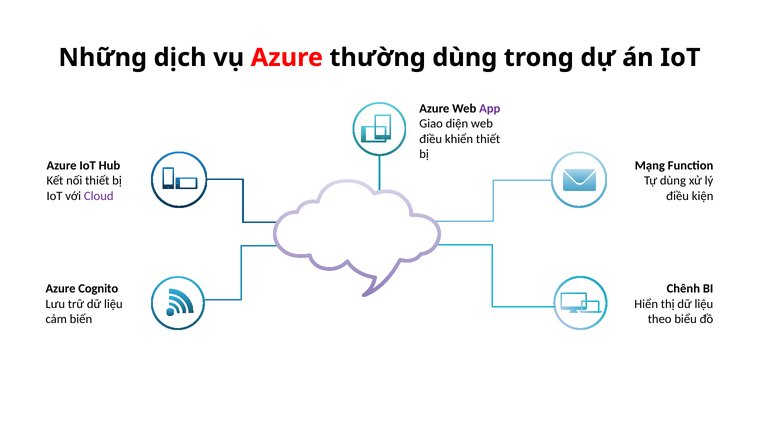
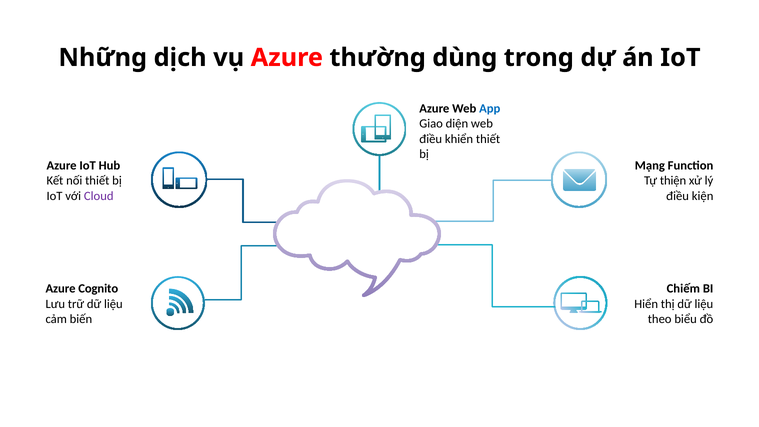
App colour: purple -> blue (490, 109)
Tự dùng: dùng -> thiện (673, 181)
Chênh: Chênh -> Chiếm (683, 289)
